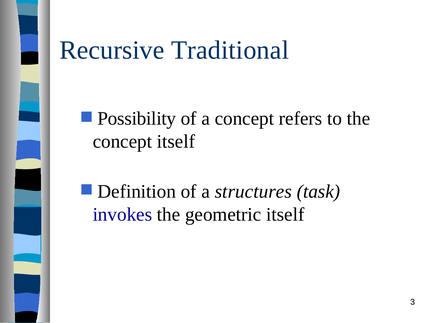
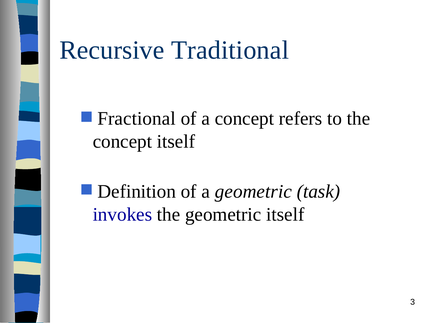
Possibility: Possibility -> Fractional (137, 118)
a structures: structures -> geometric (253, 191)
